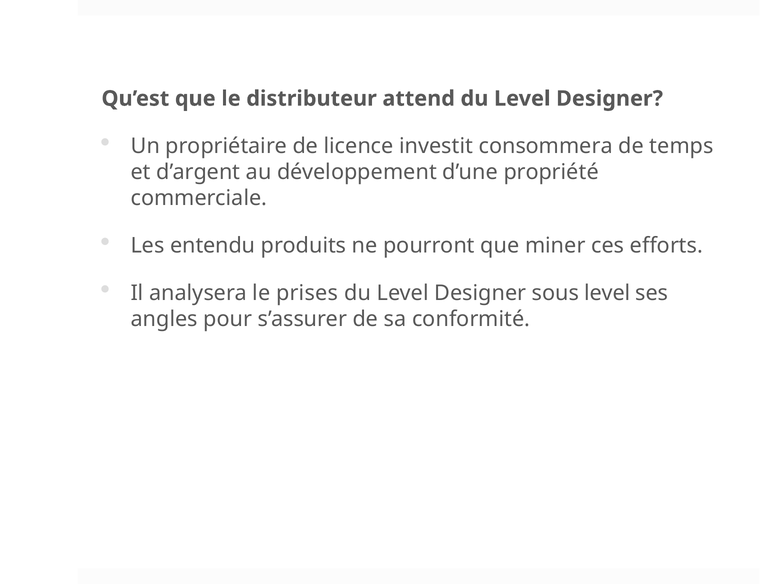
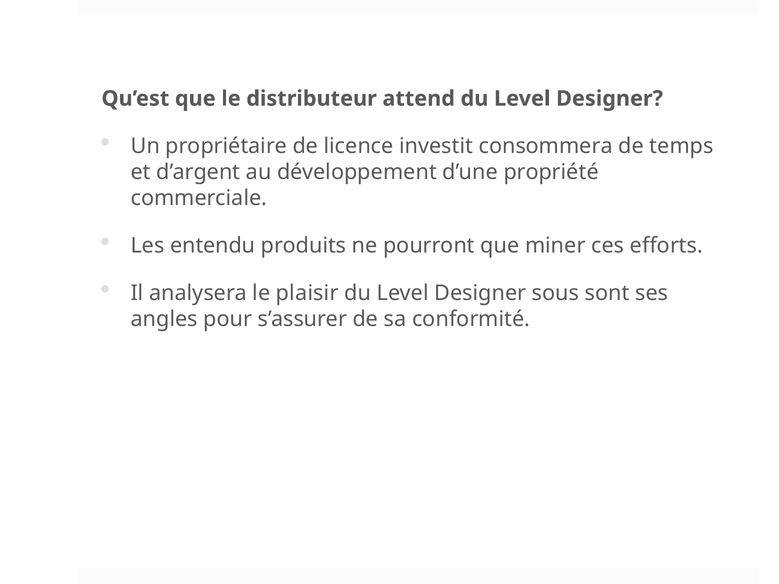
prises: prises -> plaisir (307, 293)
sous level: level -> sont (607, 293)
